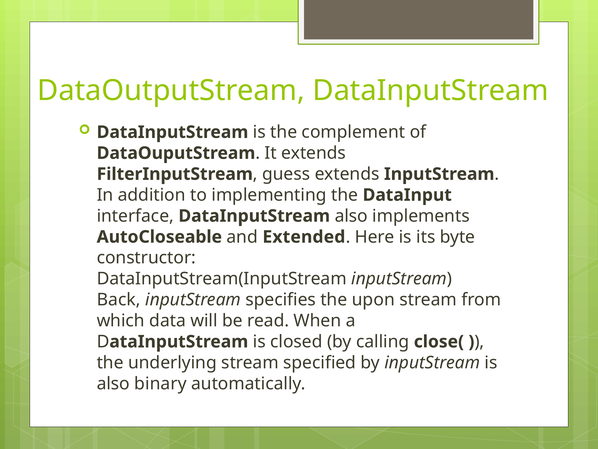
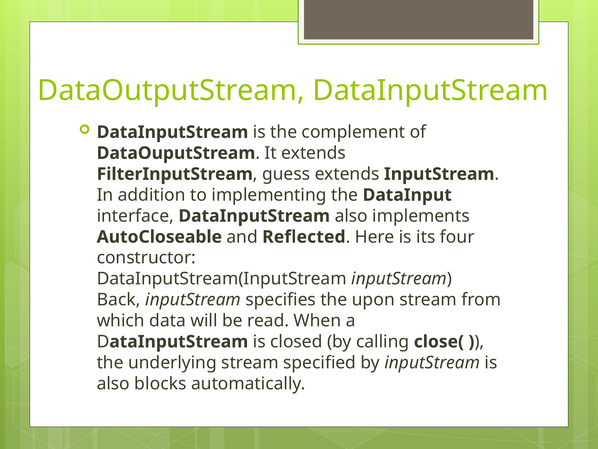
Extended: Extended -> Reflected (304, 237)
byte: byte -> four (457, 237)
binary: binary -> blocks (160, 383)
